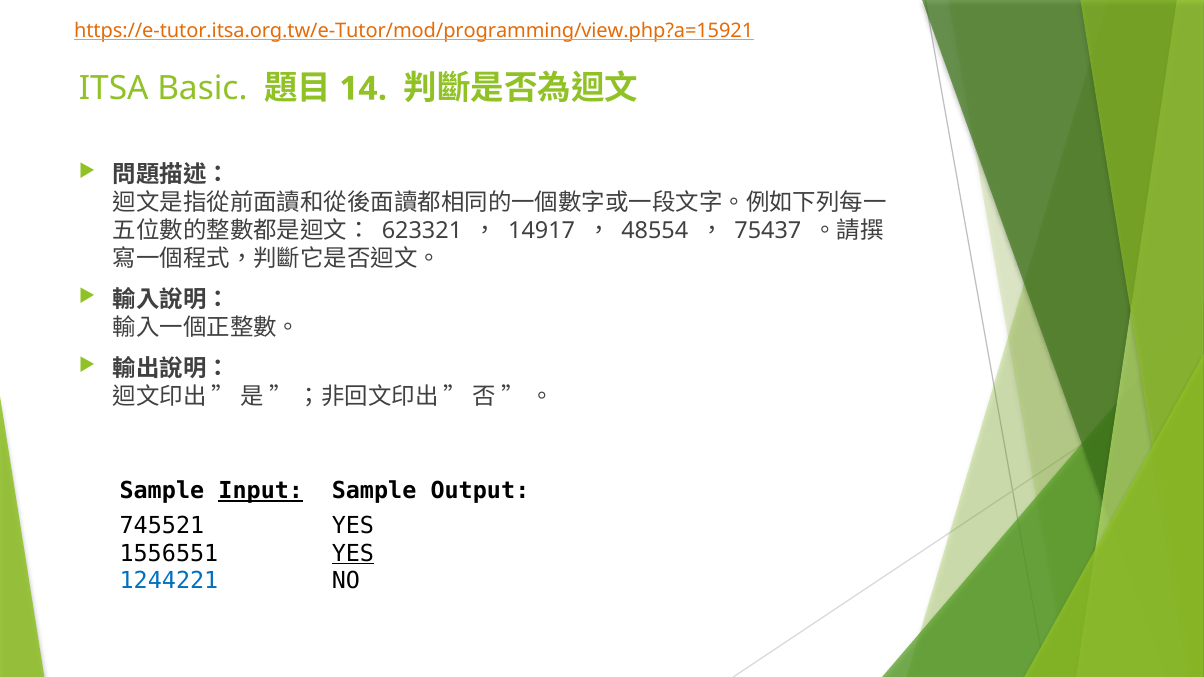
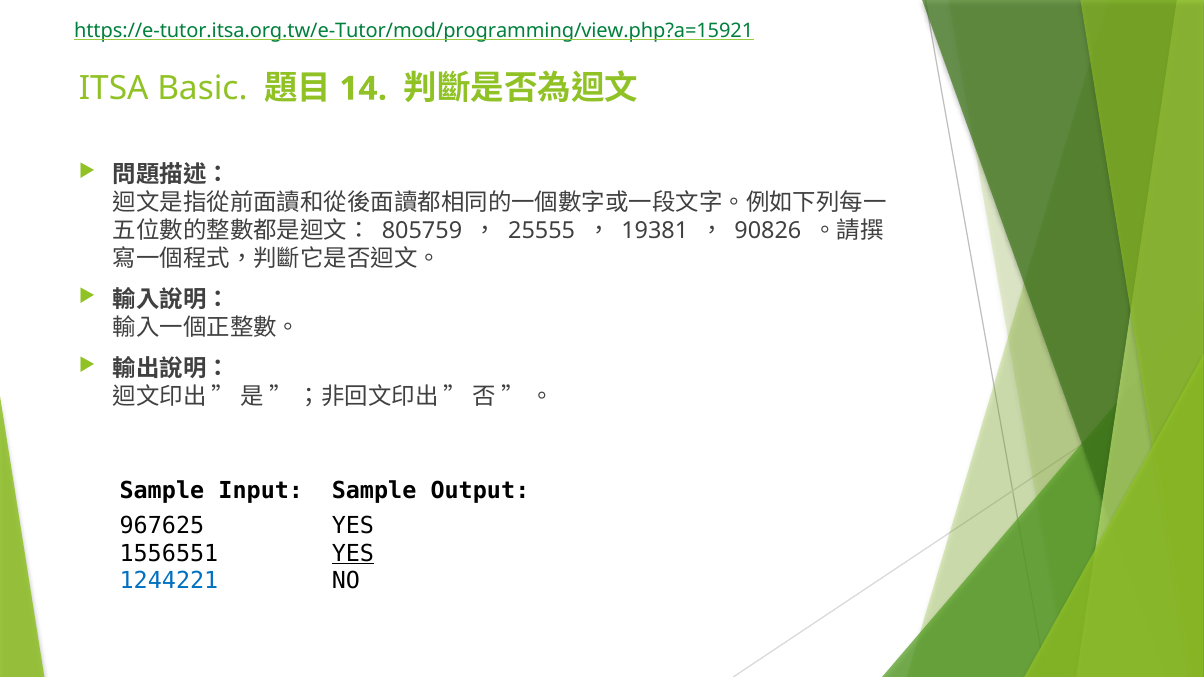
https://e-tutor.itsa.org.tw/e-Tutor/mod/programming/view.php?a=15921 colour: orange -> green (414, 31)
623321: 623321 -> 805759 (422, 231)
14917: 14917 -> 25555 (542, 231)
48554: 48554 -> 19381 (655, 231)
75437: 75437 -> 90826 (768, 231)
Input underline: present -> none (261, 491)
745521: 745521 -> 967625 (162, 526)
